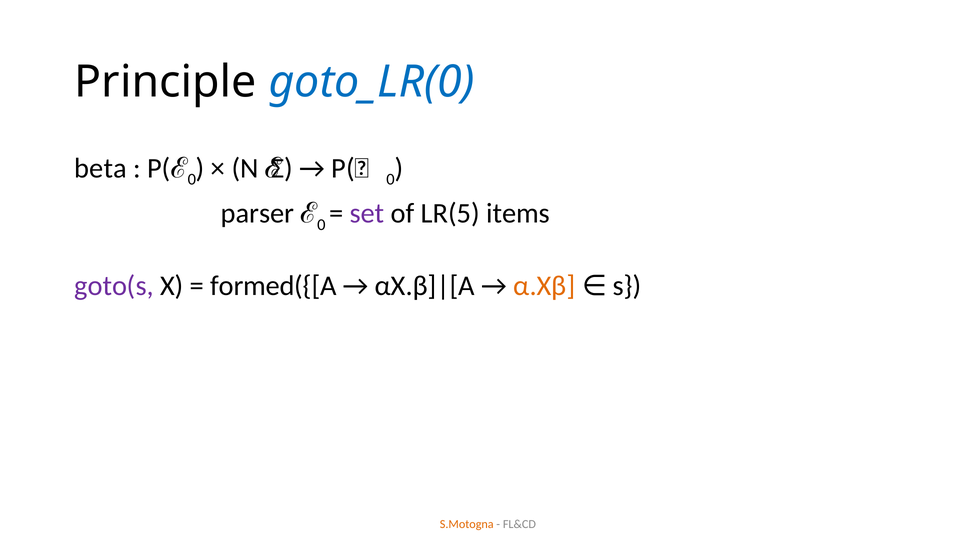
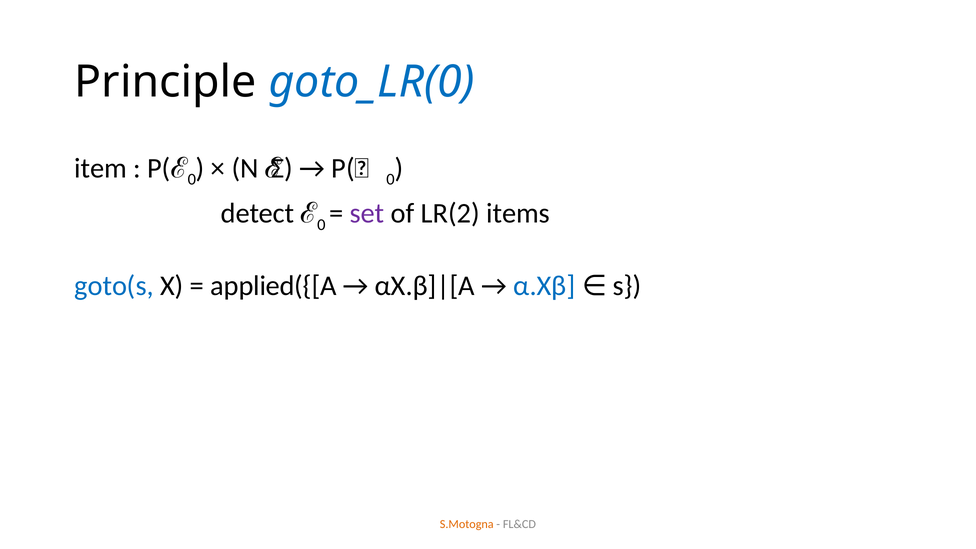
beta: beta -> item (101, 168)
parser: parser -> detect (257, 214)
LR(5: LR(5 -> LR(2 (450, 214)
goto(s colour: purple -> blue (114, 286)
formed({[A: formed({[A -> applied({[A (273, 286)
α.Xβ colour: orange -> blue (544, 286)
